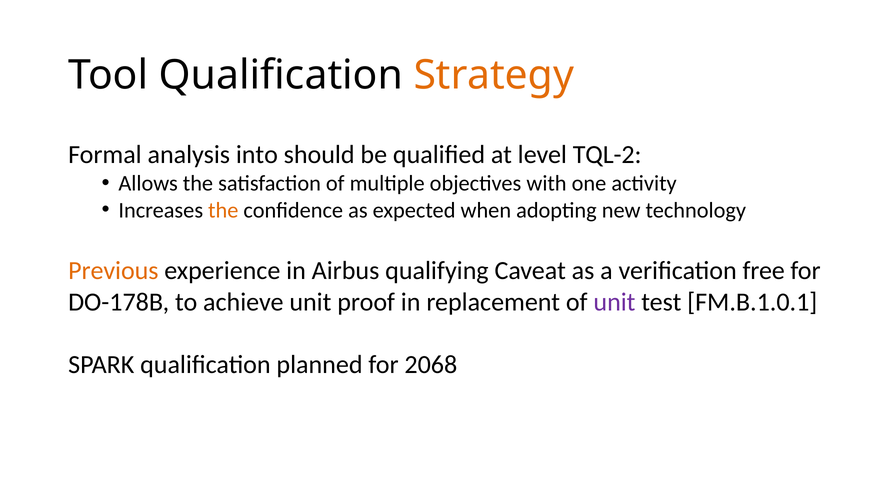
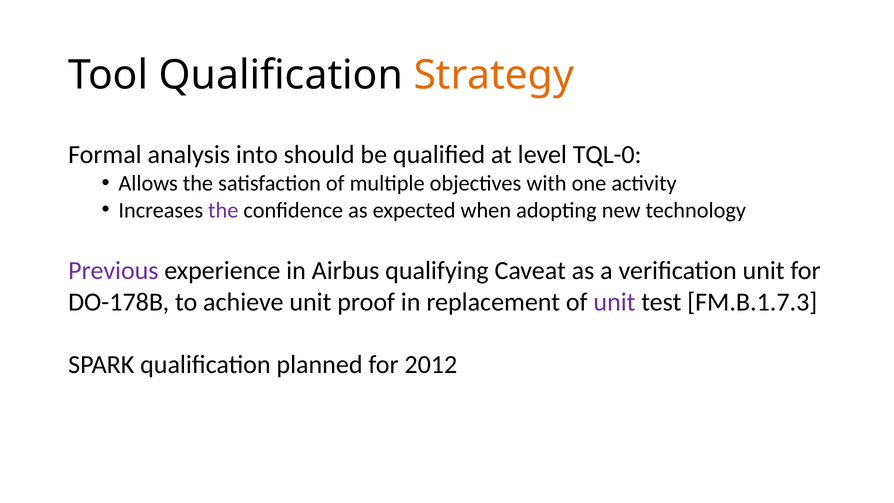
TQL-2: TQL-2 -> TQL-0 (607, 155)
the colour: orange -> purple (223, 210)
Previous colour: orange -> purple (113, 271)
verification free: free -> unit (764, 271)
FM.B.1.0.1: FM.B.1.0.1 -> FM.B.1.7.3 (752, 302)
2068: 2068 -> 2012 (431, 364)
